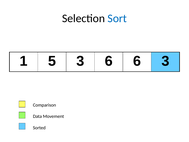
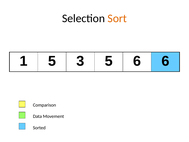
Sort colour: blue -> orange (117, 18)
3 6: 6 -> 5 (109, 61)
6 3: 3 -> 6 (165, 61)
